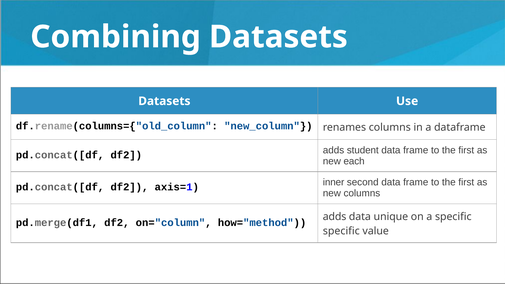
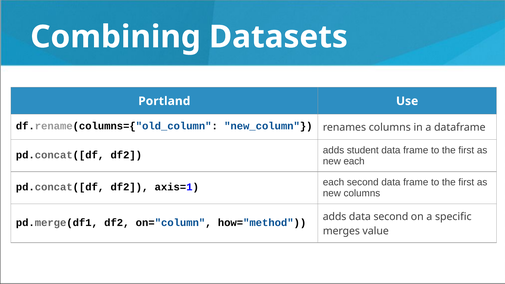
Datasets: Datasets -> Portland (164, 101)
inner: inner -> each (334, 182)
data unique: unique -> second (391, 217)
specific: specific -> merges (341, 231)
